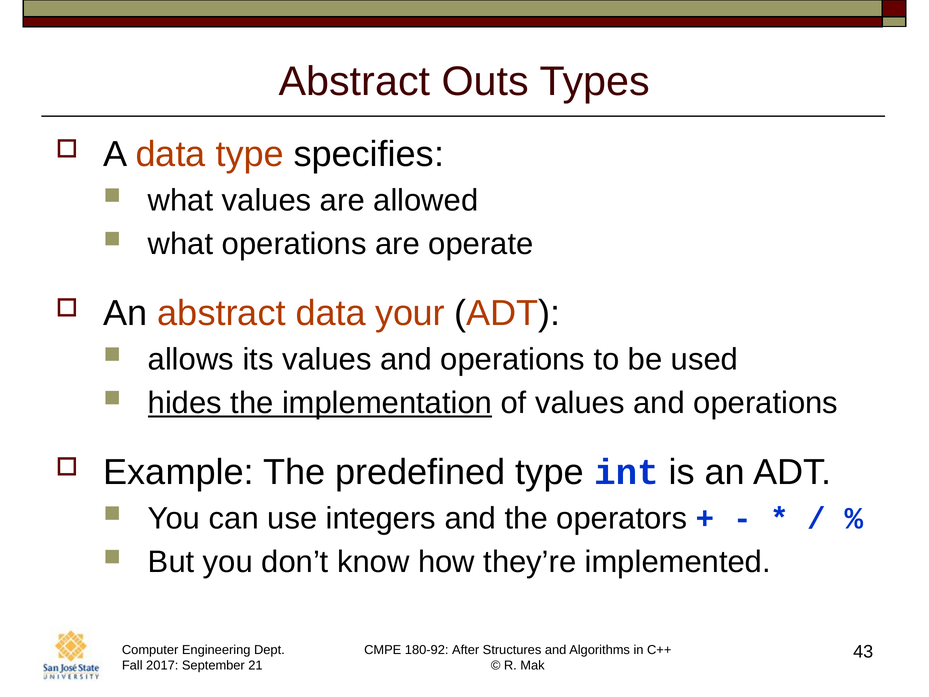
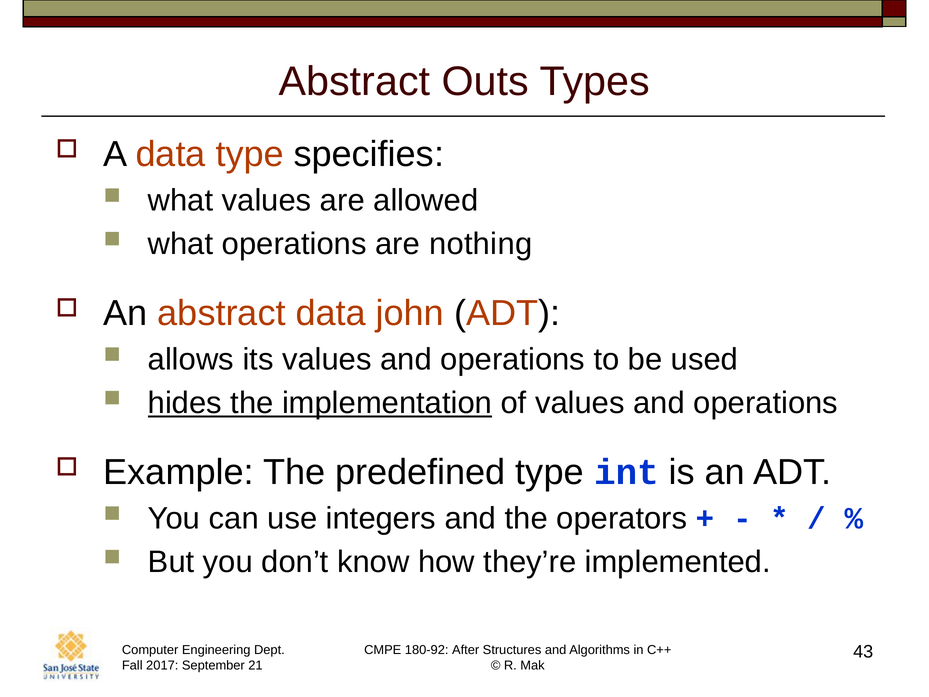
operate: operate -> nothing (481, 244)
your: your -> john (410, 313)
